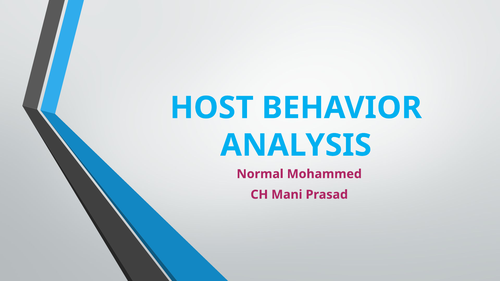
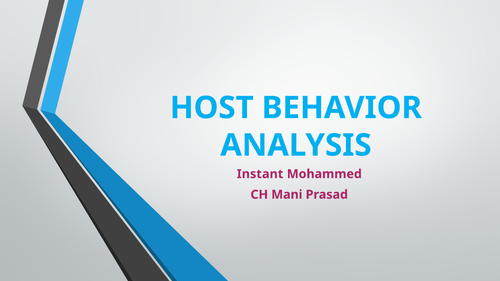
Normal: Normal -> Instant (260, 174)
